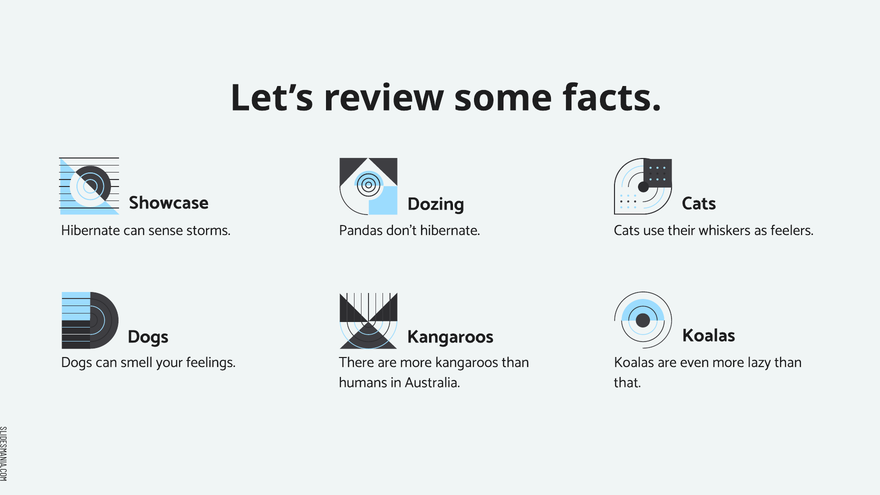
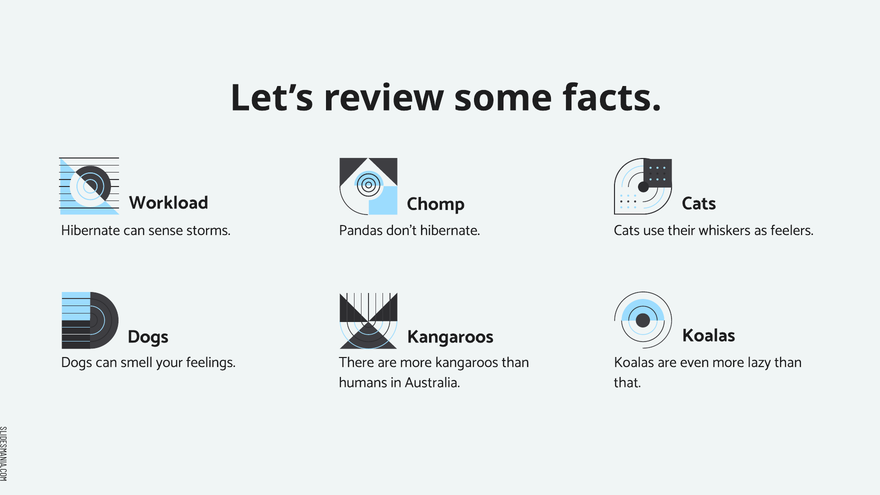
Showcase: Showcase -> Workload (169, 203)
Dozing: Dozing -> Chomp (436, 204)
